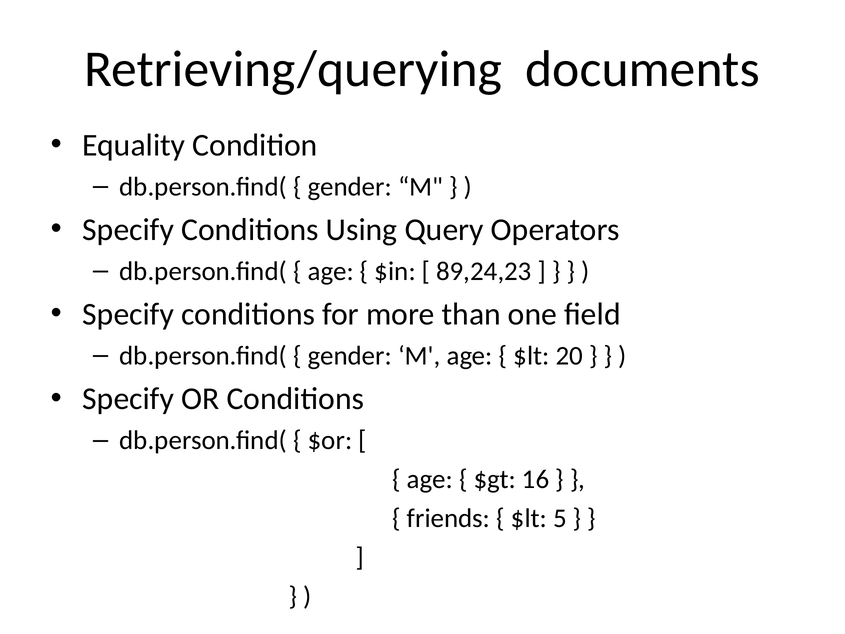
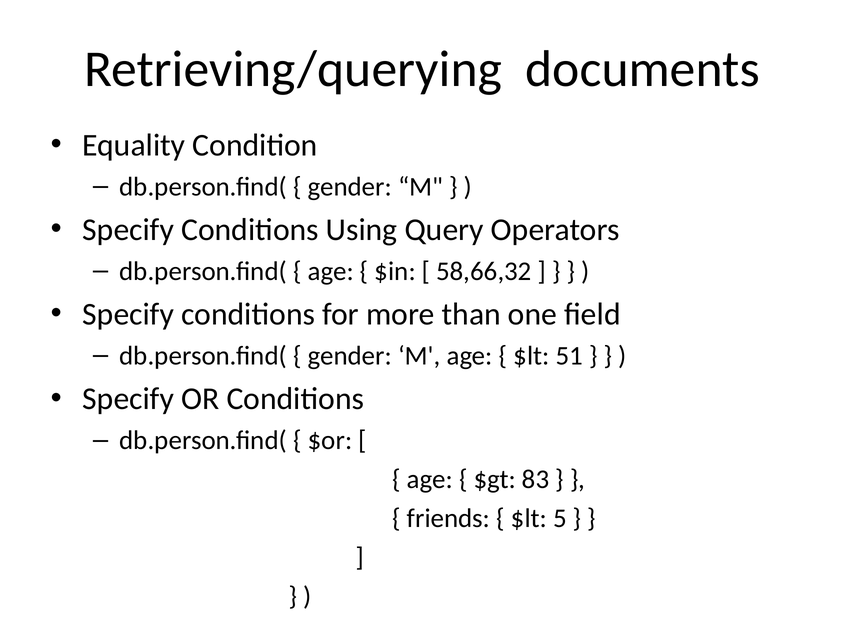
89,24,23: 89,24,23 -> 58,66,32 (484, 271)
20: 20 -> 51 (569, 356)
16: 16 -> 83 (536, 479)
